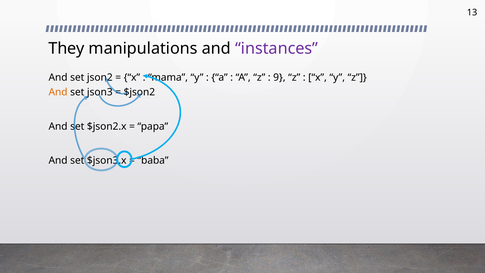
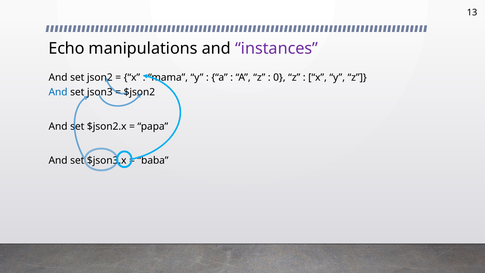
They: They -> Echo (67, 48)
9: 9 -> 0 (279, 78)
And colour: orange -> blue (58, 92)
